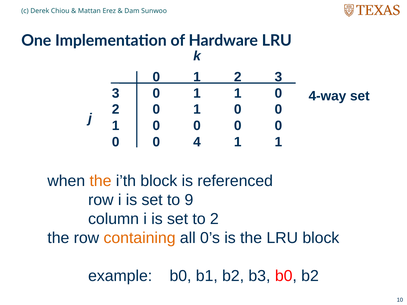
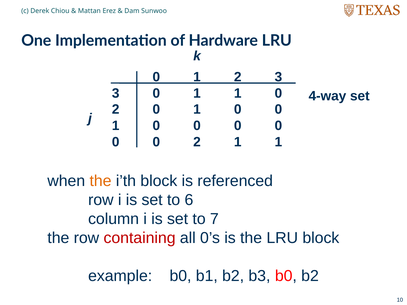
0 0 4: 4 -> 2 (197, 142)
9: 9 -> 6 (189, 200)
to 2: 2 -> 7 (214, 219)
containing colour: orange -> red (140, 238)
